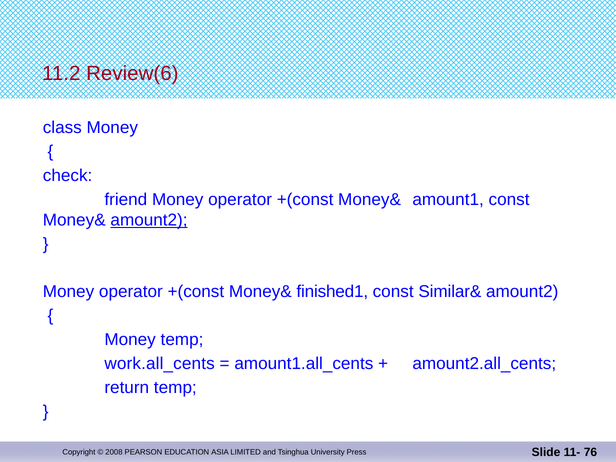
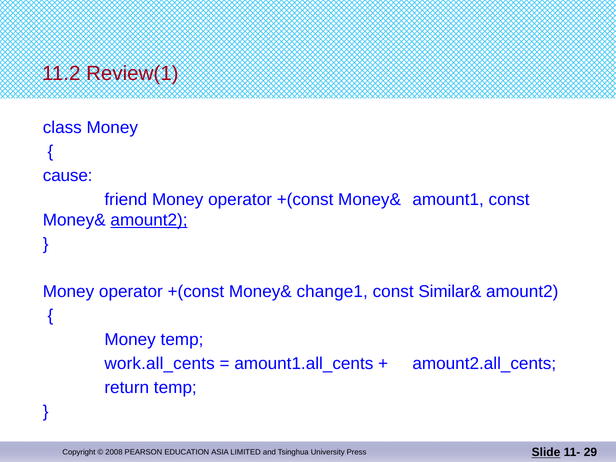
Review(6: Review(6 -> Review(1 (132, 73)
check: check -> cause (68, 175)
finished1: finished1 -> change1 (332, 292)
Slide underline: none -> present (546, 453)
76: 76 -> 29 (590, 453)
